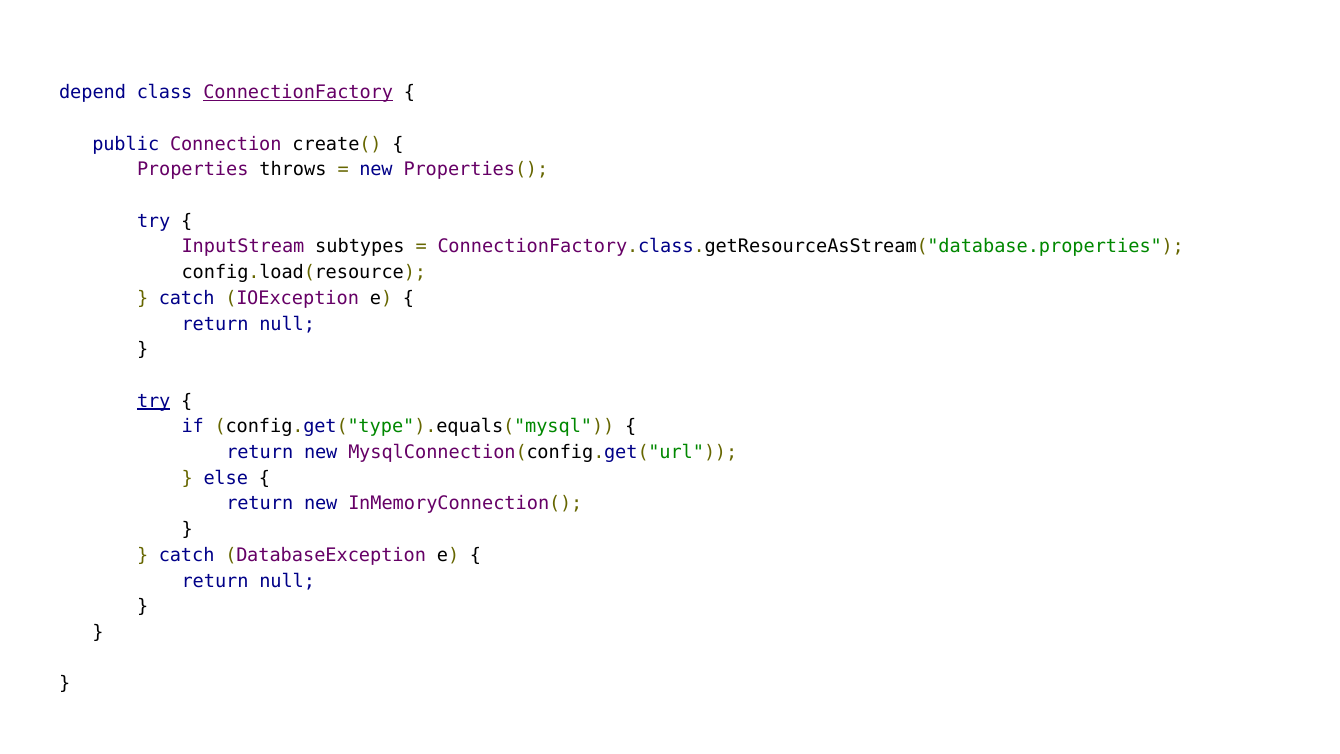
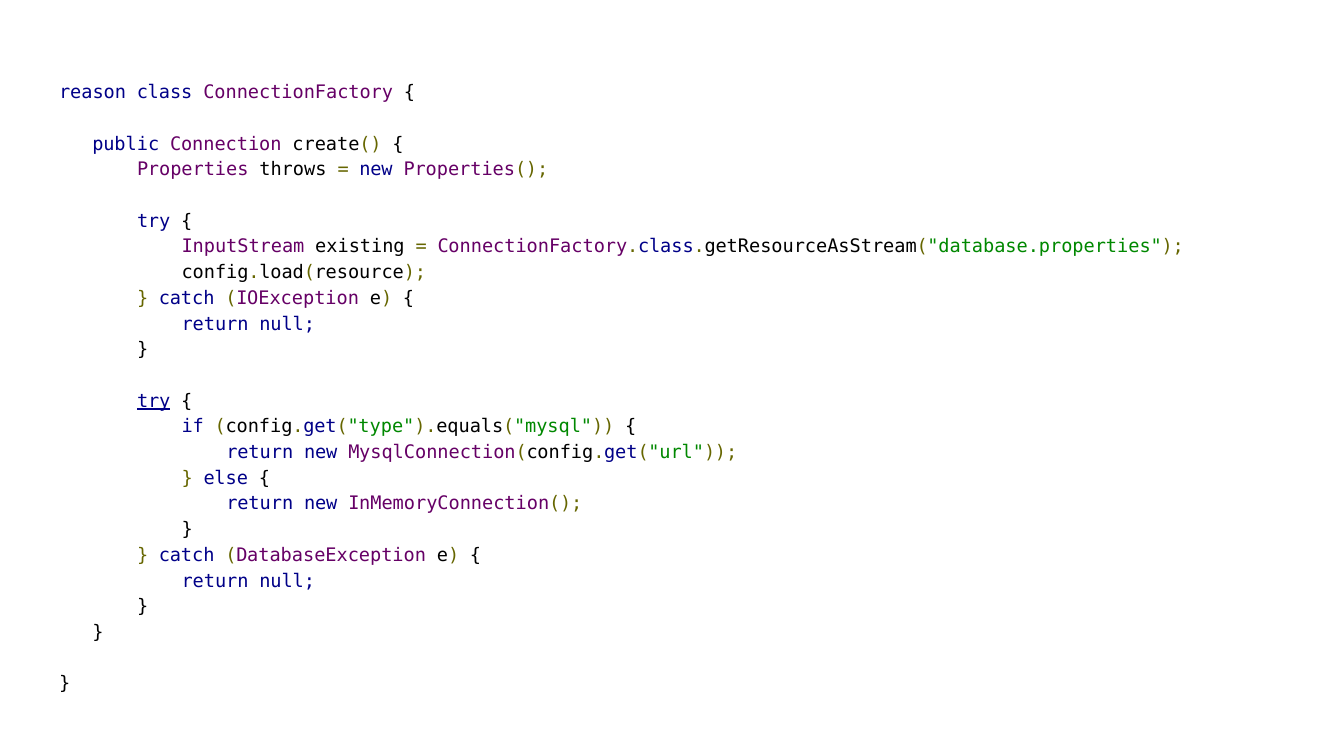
depend: depend -> reason (93, 93)
ConnectionFactory underline: present -> none (298, 93)
subtypes: subtypes -> existing (360, 247)
